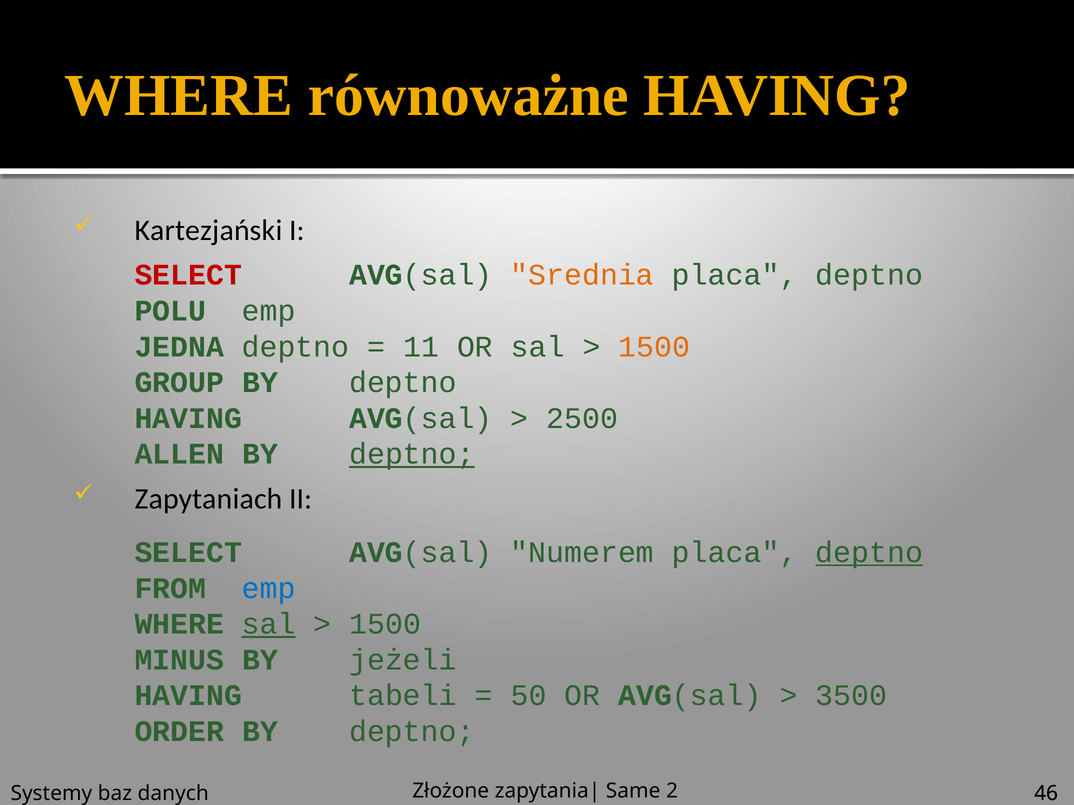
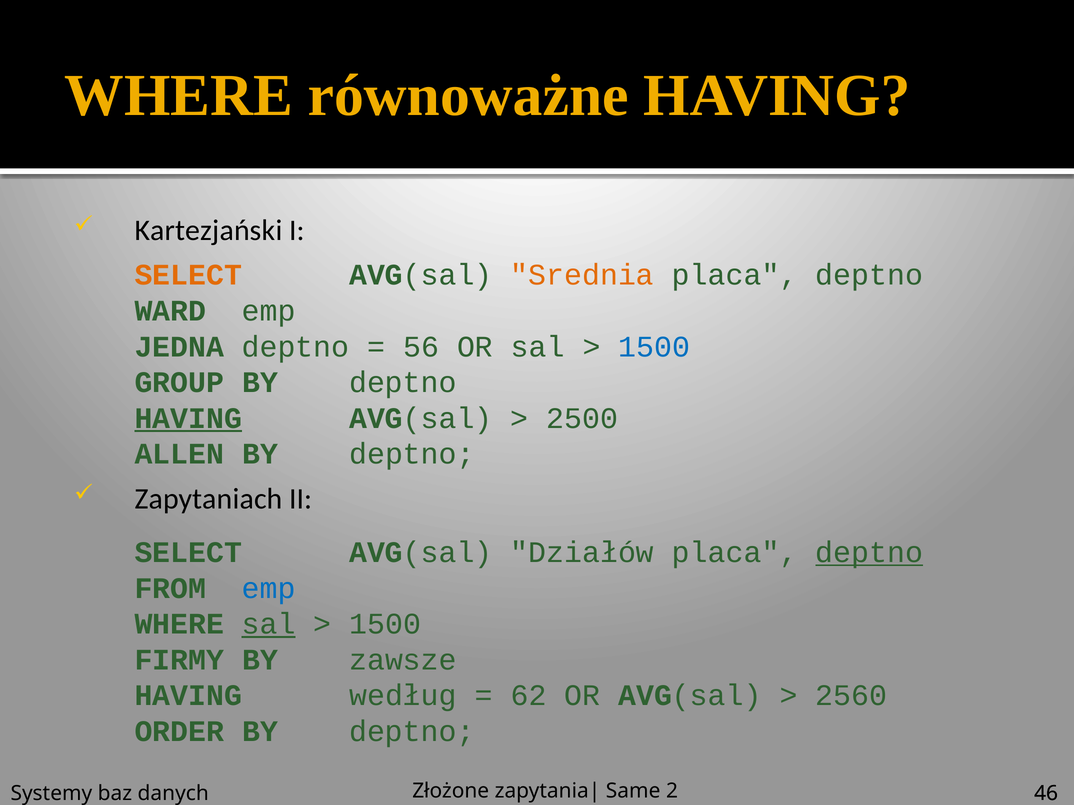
SELECT colour: red -> orange (188, 275)
POLU: POLU -> WARD (170, 311)
11: 11 -> 56 (421, 347)
1500 colour: orange -> blue (654, 347)
HAVING underline: none -> present (188, 419)
deptno underline: present -> none (412, 454)
Numerem: Numerem -> Działów (582, 553)
MINUS: MINUS -> FIRMY (179, 660)
jeżeli: jeżeli -> zawsze (403, 660)
tabeli: tabeli -> według (403, 696)
50: 50 -> 62 (528, 696)
3500: 3500 -> 2560 (851, 696)
